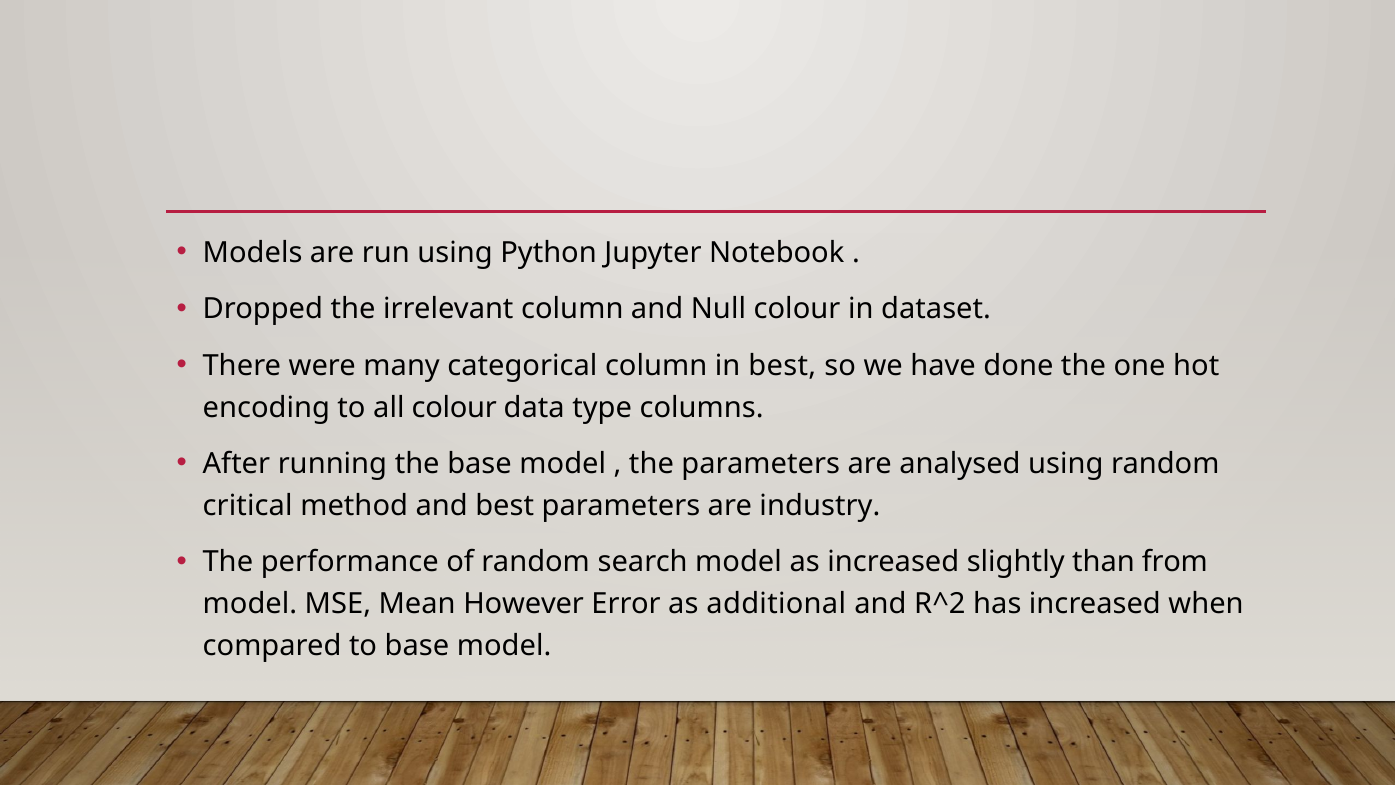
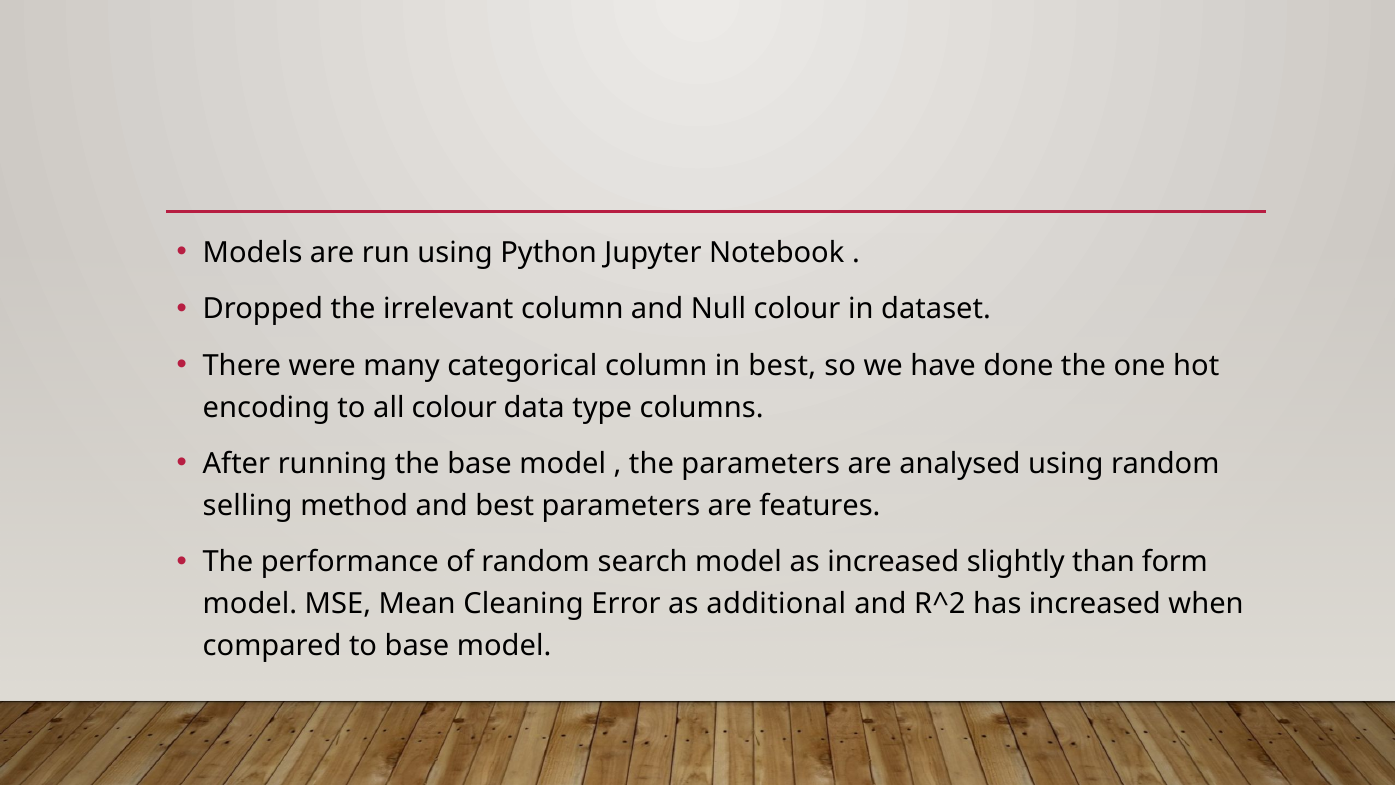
critical: critical -> selling (248, 506)
industry: industry -> features (820, 506)
from: from -> form (1175, 562)
However: However -> Cleaning (524, 604)
